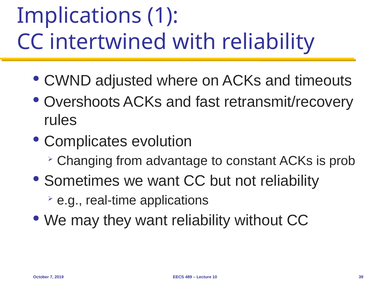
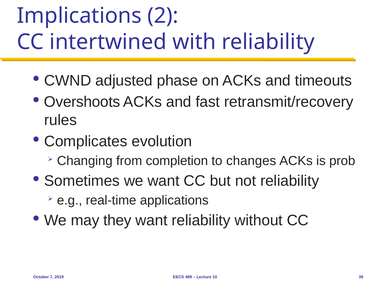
1: 1 -> 2 (163, 16)
where: where -> phase (177, 80)
advantage: advantage -> completion (177, 160)
constant: constant -> changes (251, 160)
